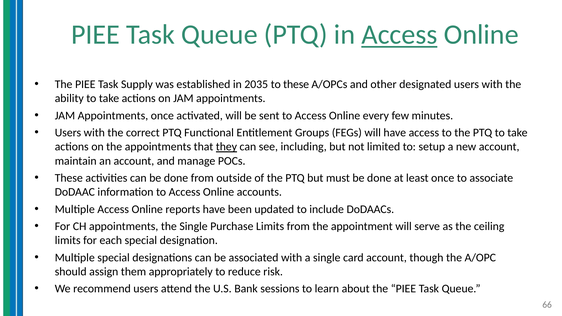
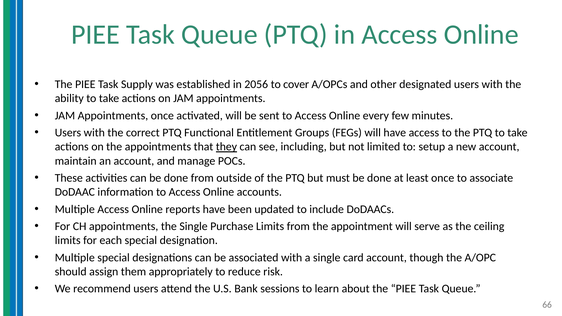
Access underline: present -> none (399, 35)
2035: 2035 -> 2056 (256, 84)
to these: these -> cover (296, 84)
